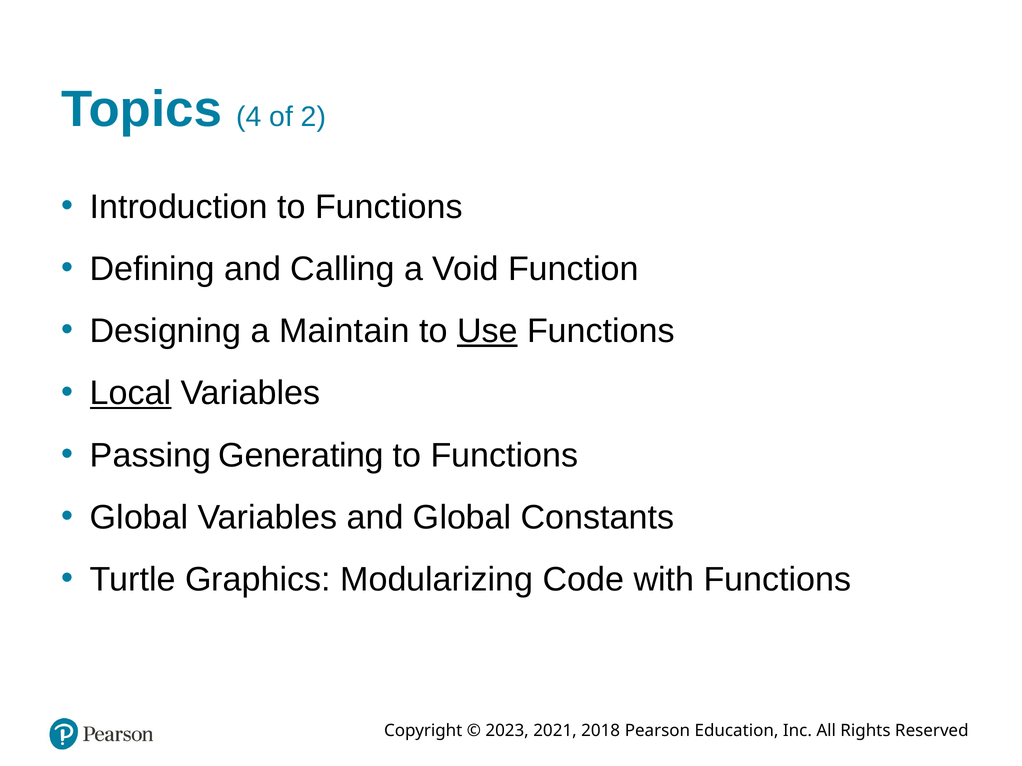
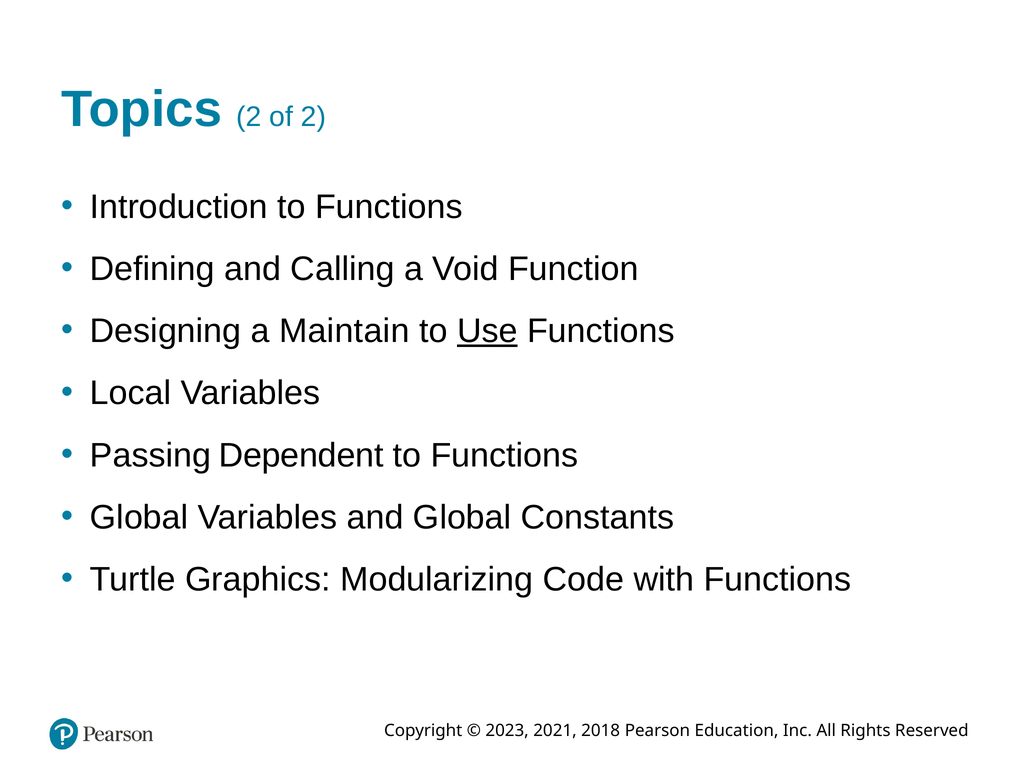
Topics 4: 4 -> 2 (249, 117)
Local underline: present -> none (131, 393)
Generating: Generating -> Dependent (301, 456)
